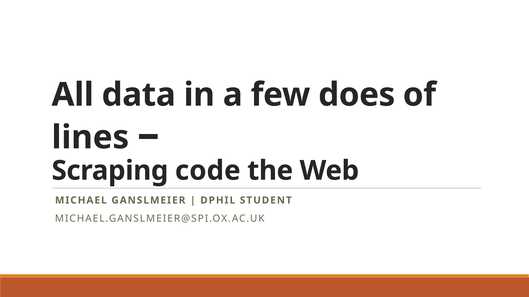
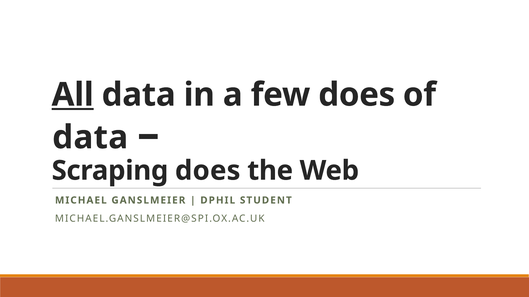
All underline: none -> present (73, 95)
lines: lines -> data (90, 138)
Scraping code: code -> does (208, 171)
